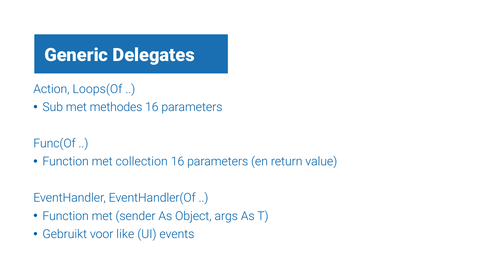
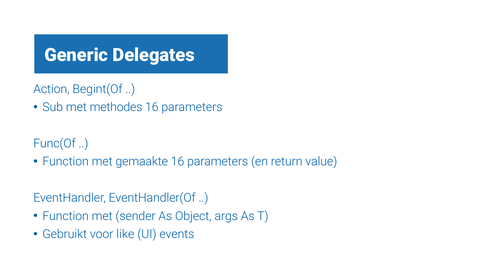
Loops(Of: Loops(Of -> Begint(Of (97, 89)
collection: collection -> gemaakte (142, 162)
